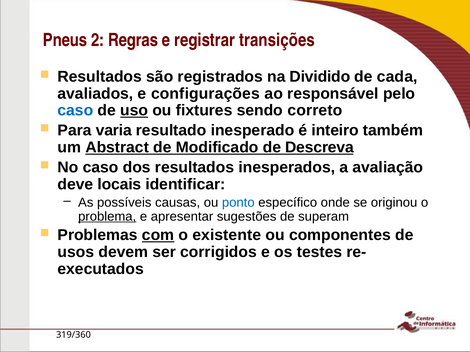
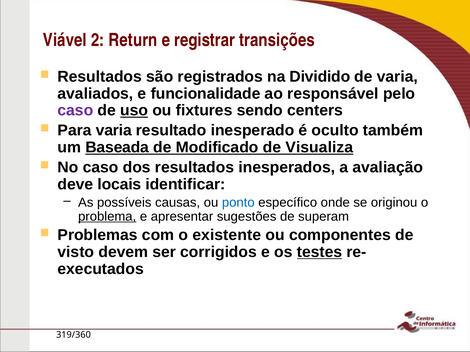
Pneus: Pneus -> Viável (65, 40)
Regras: Regras -> Return (133, 40)
de cada: cada -> varia (397, 77)
configurações: configurações -> funcionalidade (206, 94)
caso colour: blue -> purple (75, 111)
correto: correto -> centers (315, 111)
inteiro: inteiro -> oculto (335, 131)
Abstract: Abstract -> Baseada (117, 148)
Descreva: Descreva -> Visualiza (319, 148)
com underline: present -> none (158, 235)
usos: usos -> visto (76, 252)
testes underline: none -> present (319, 252)
